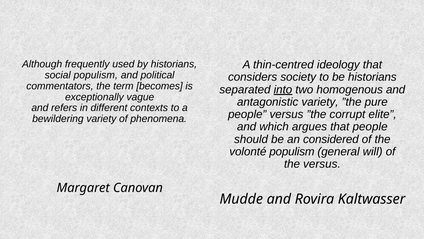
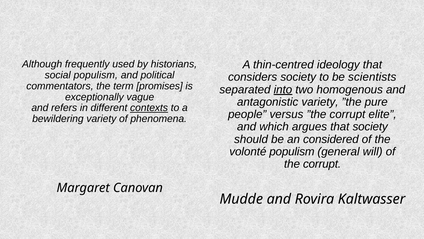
be historians: historians -> scientists (372, 77)
becomes: becomes -> promises (160, 86)
contexts underline: none -> present (149, 108)
that people: people -> society (370, 127)
the versus: versus -> corrupt (322, 164)
